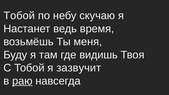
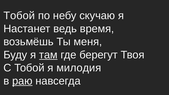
там underline: none -> present (48, 55)
видишь: видишь -> берегут (99, 55)
зазвучит: зазвучит -> милодия (79, 68)
